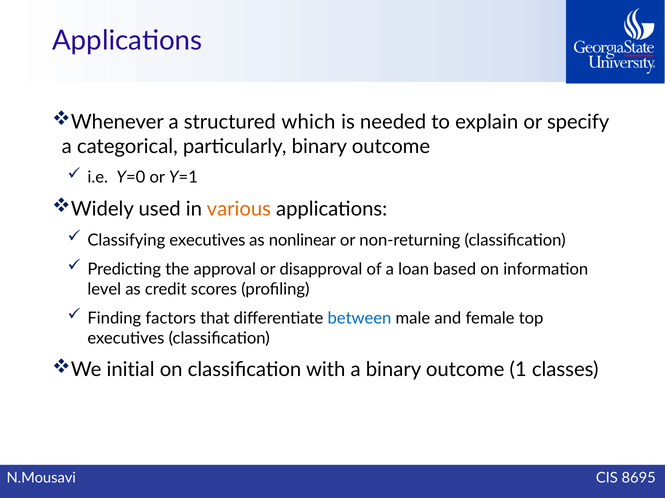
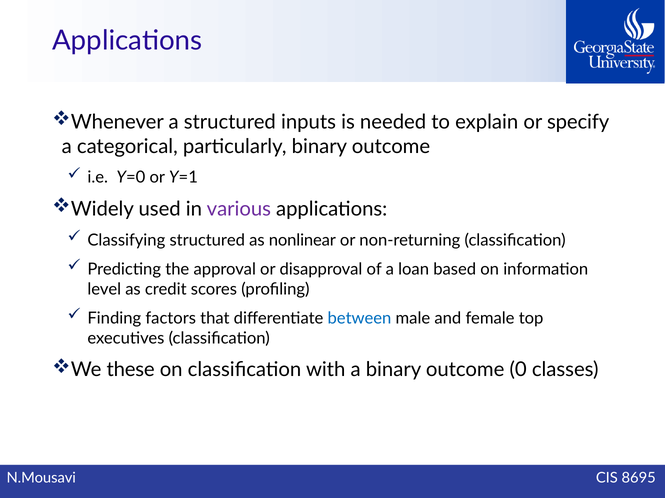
which: which -> inputs (309, 122)
various colour: orange -> purple (239, 209)
Classifying executives: executives -> structured (207, 240)
initial: initial -> these (131, 370)
1: 1 -> 0 (518, 370)
